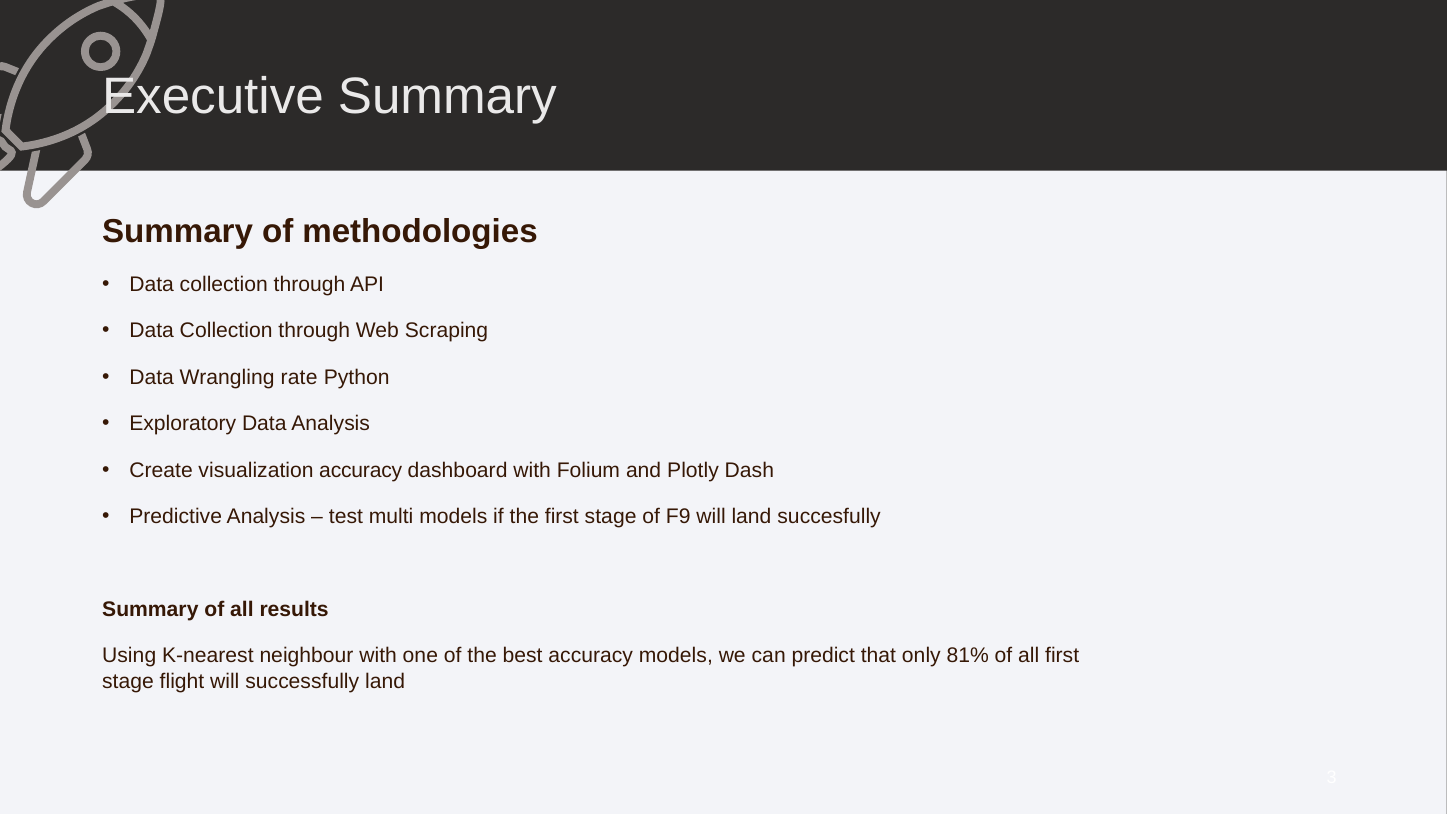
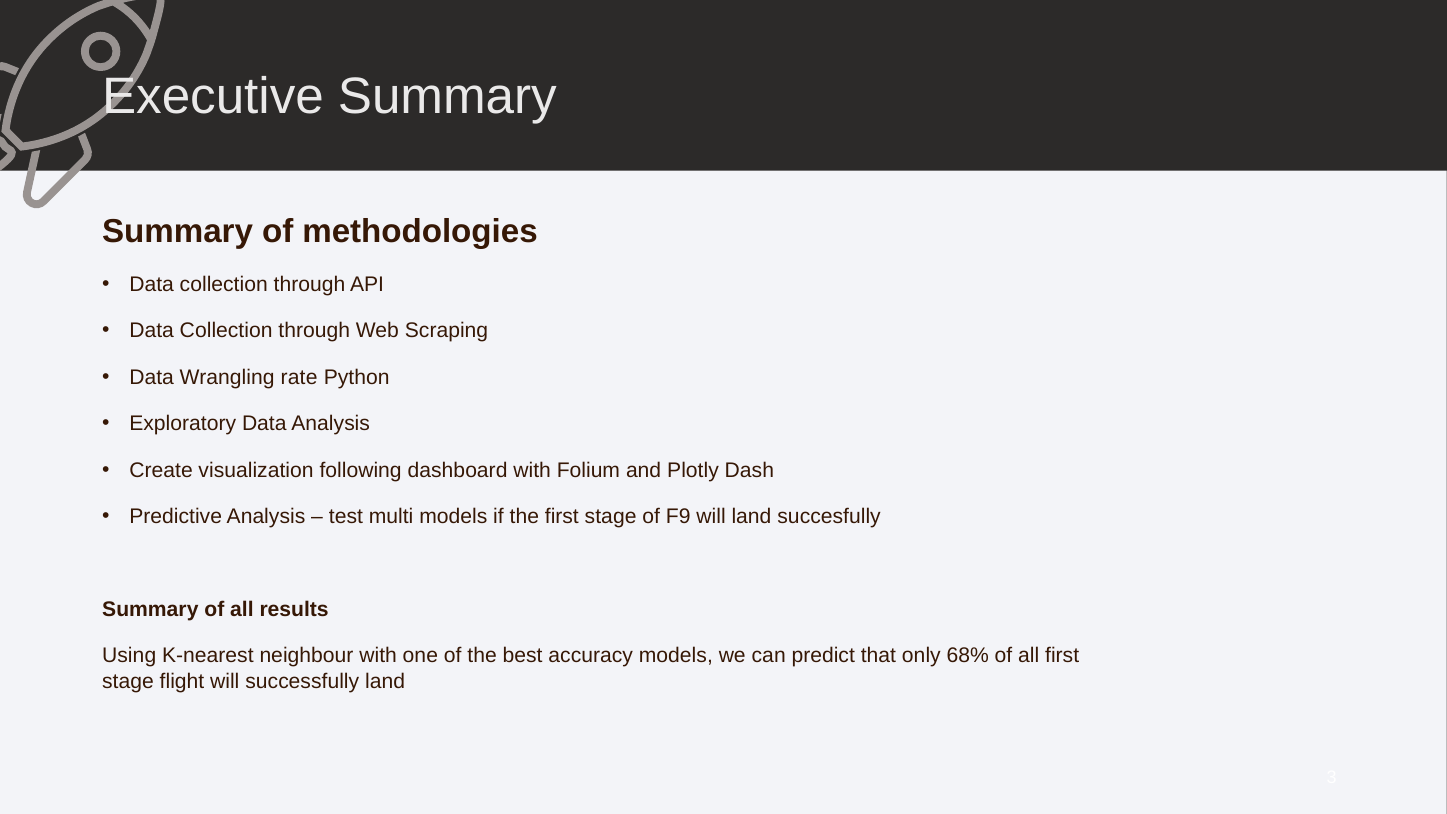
visualization accuracy: accuracy -> following (361, 470)
81%: 81% -> 68% (968, 656)
